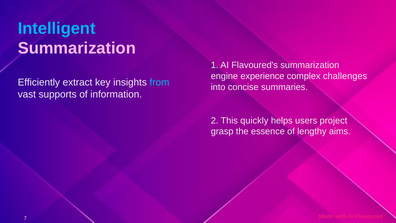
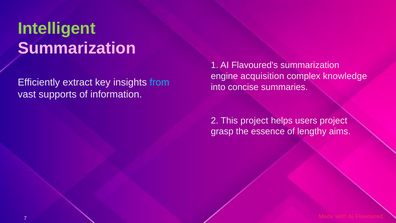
Intelligent colour: light blue -> light green (57, 28)
experience: experience -> acquisition (262, 76)
challenges: challenges -> knowledge (345, 76)
This quickly: quickly -> project (254, 120)
